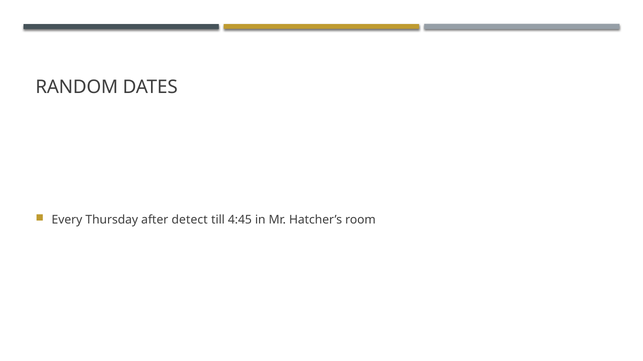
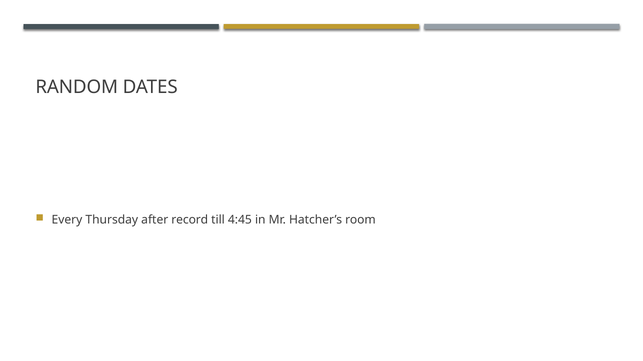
detect: detect -> record (190, 220)
